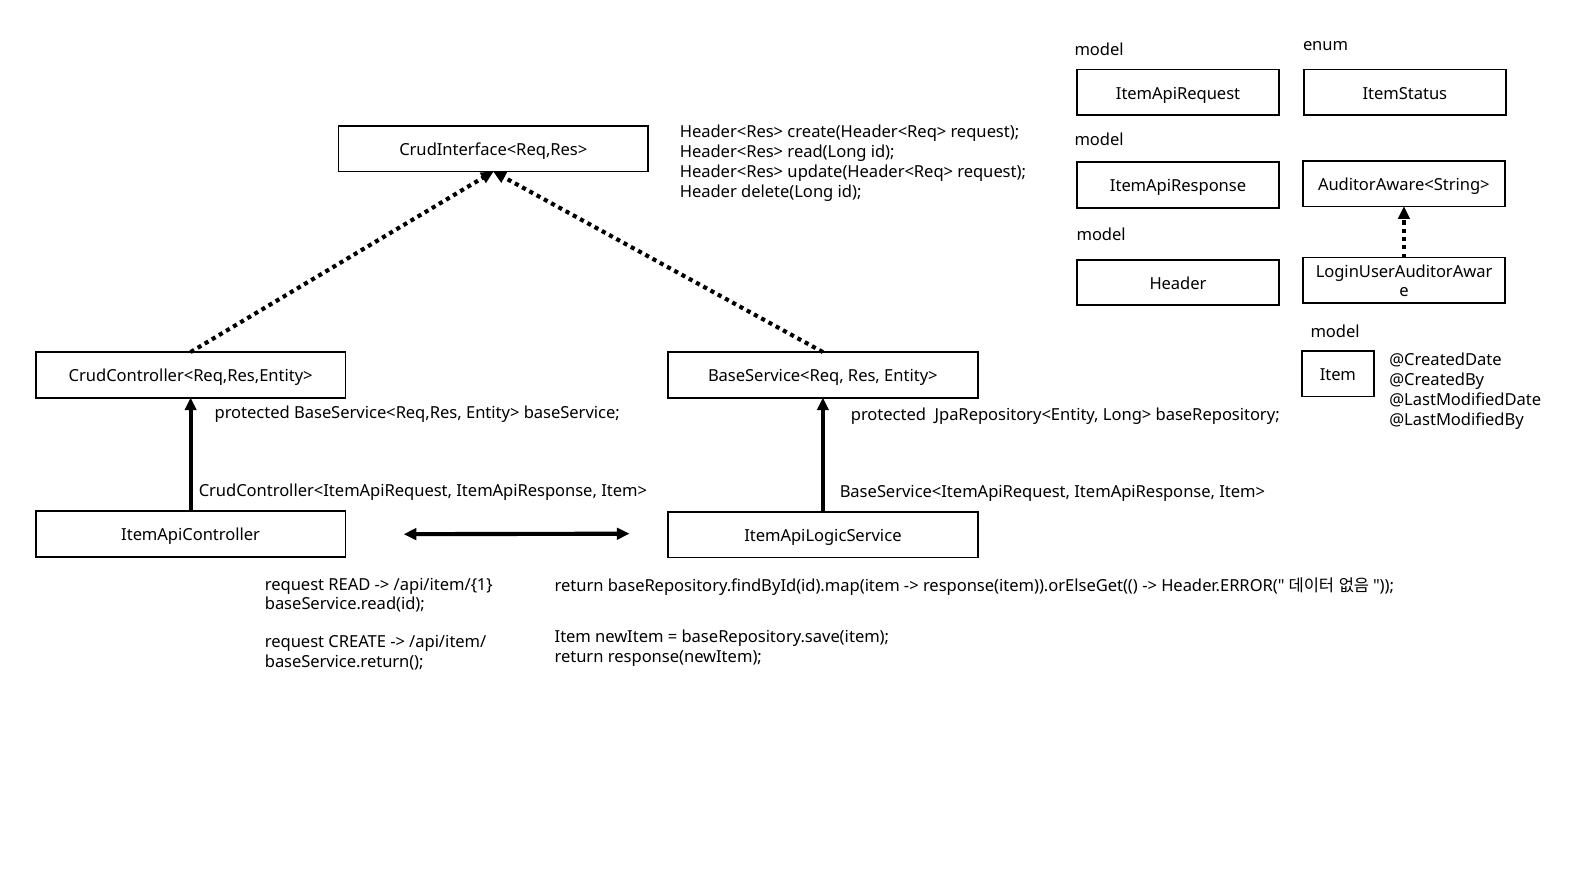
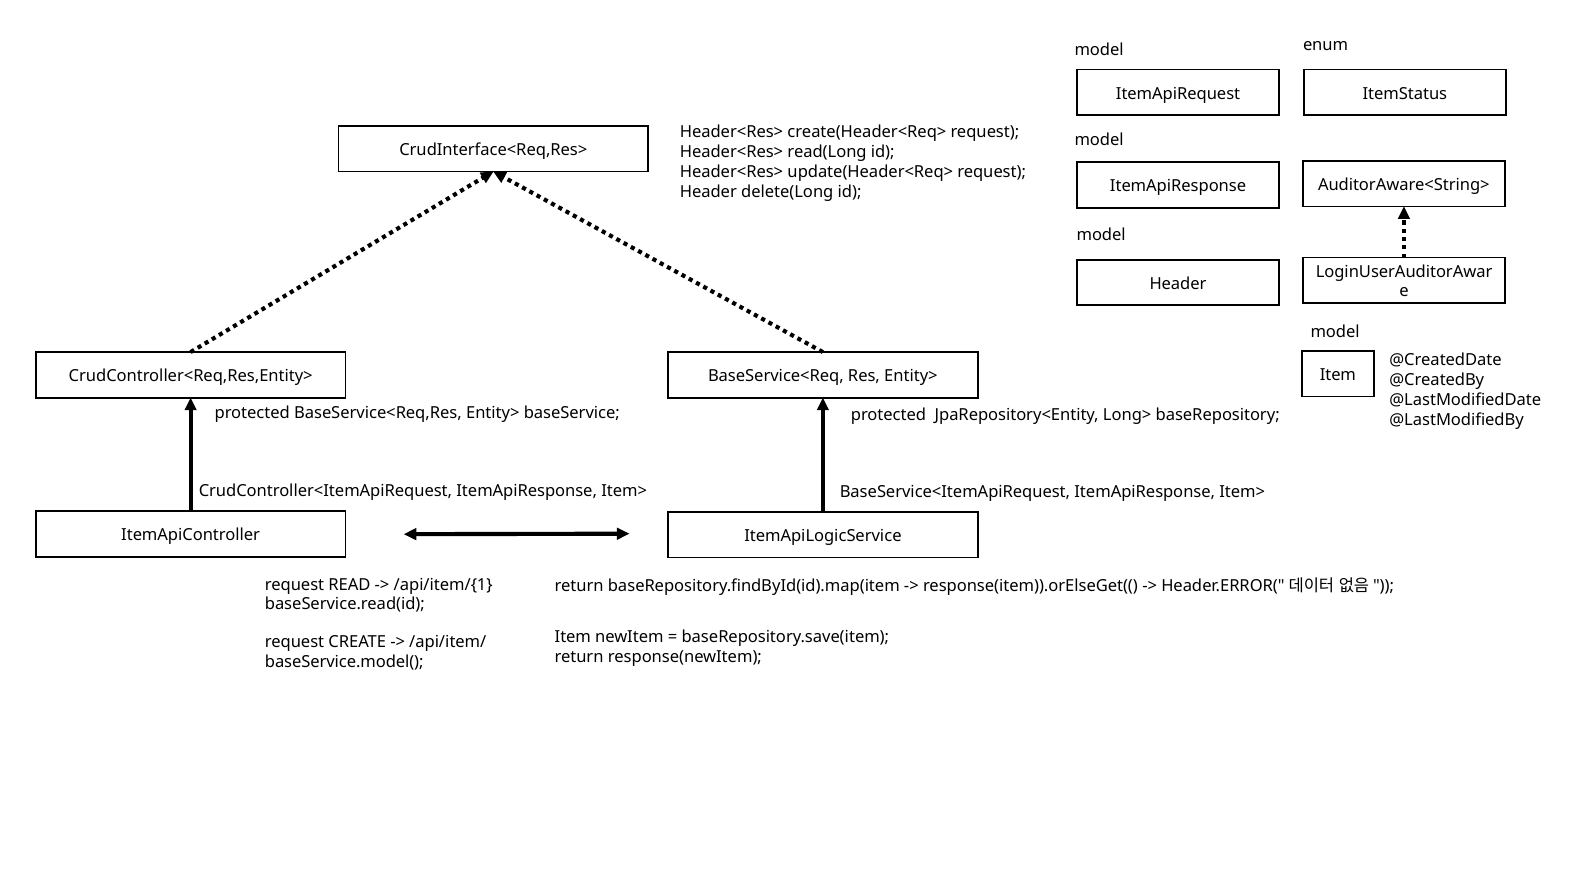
baseService.return(: baseService.return( -> baseService.model( (344, 662)
